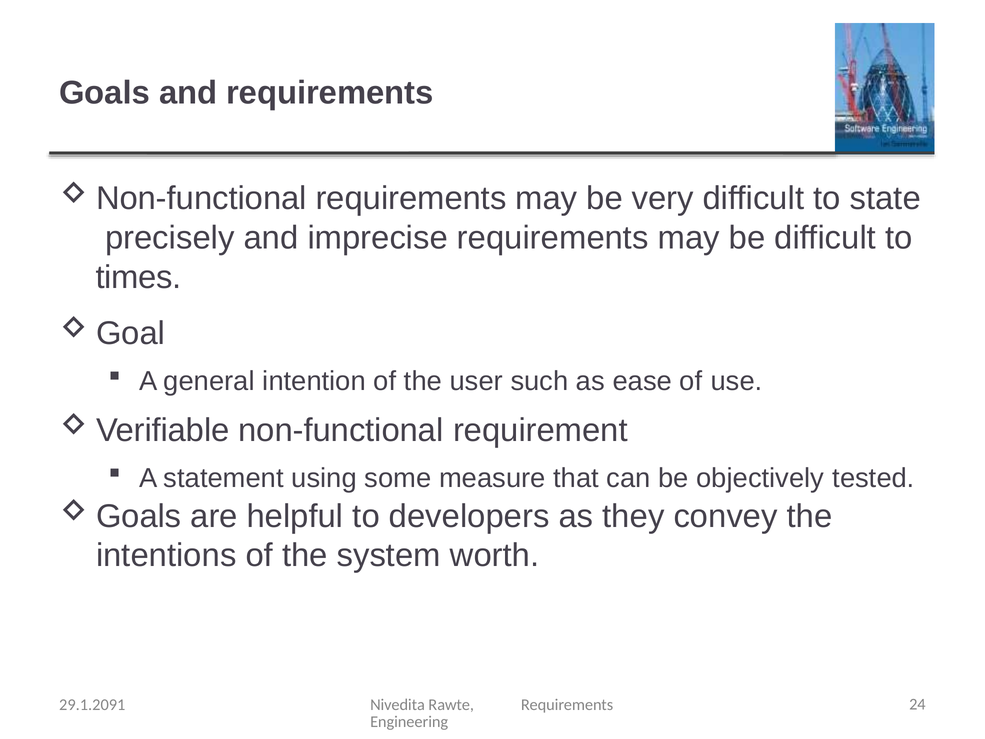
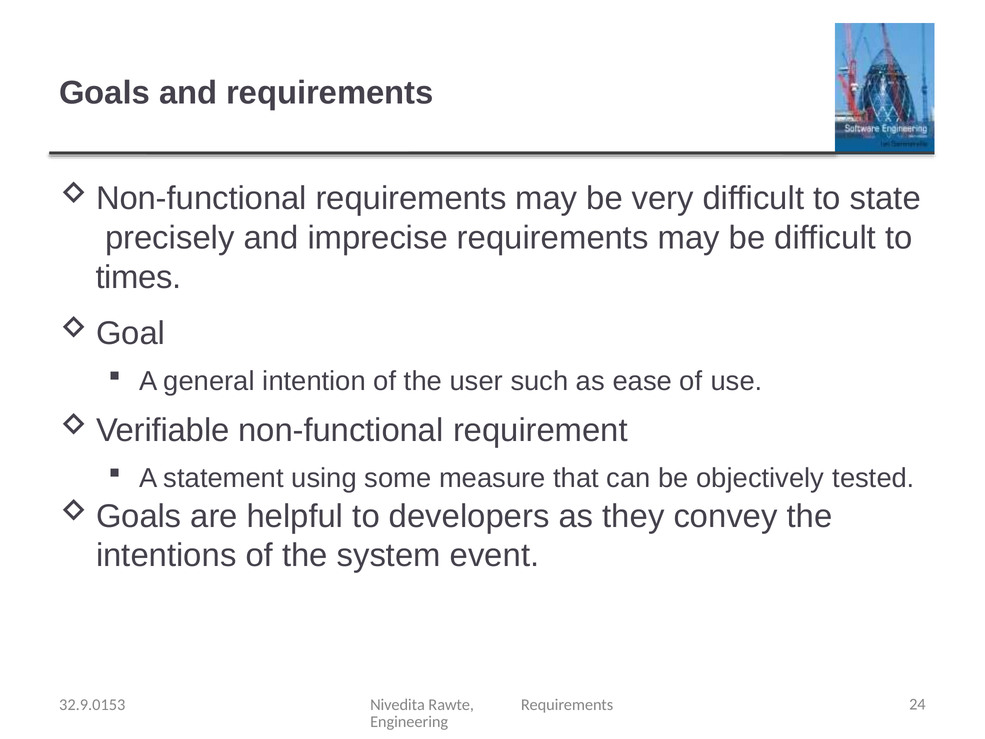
worth: worth -> event (495, 555)
29.1.2091: 29.1.2091 -> 32.9.0153 (92, 705)
